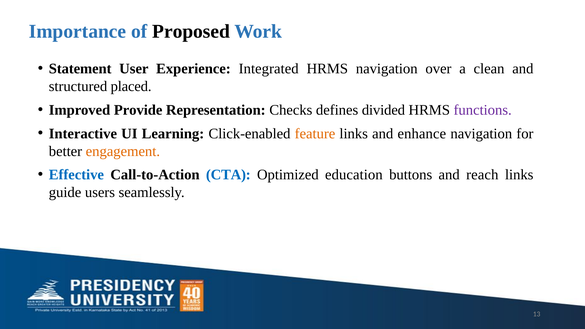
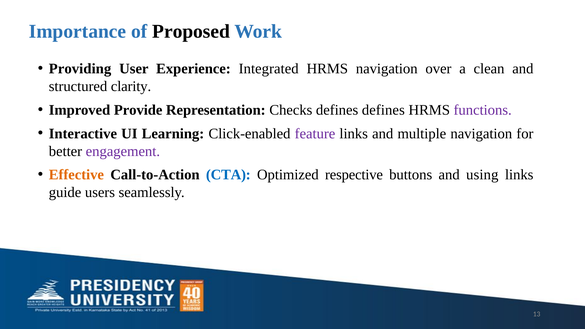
Statement: Statement -> Providing (80, 69)
placed: placed -> clarity (131, 86)
defines divided: divided -> defines (383, 110)
feature colour: orange -> purple (315, 134)
enhance: enhance -> multiple (422, 134)
engagement colour: orange -> purple (123, 151)
Effective colour: blue -> orange (76, 175)
education: education -> respective (354, 175)
reach: reach -> using (482, 175)
